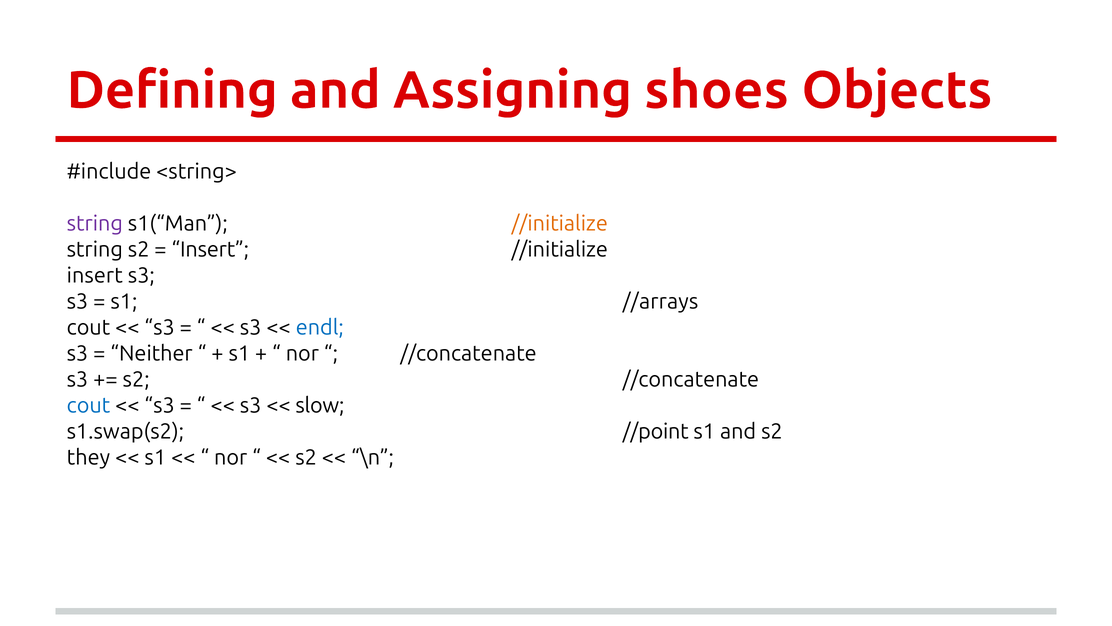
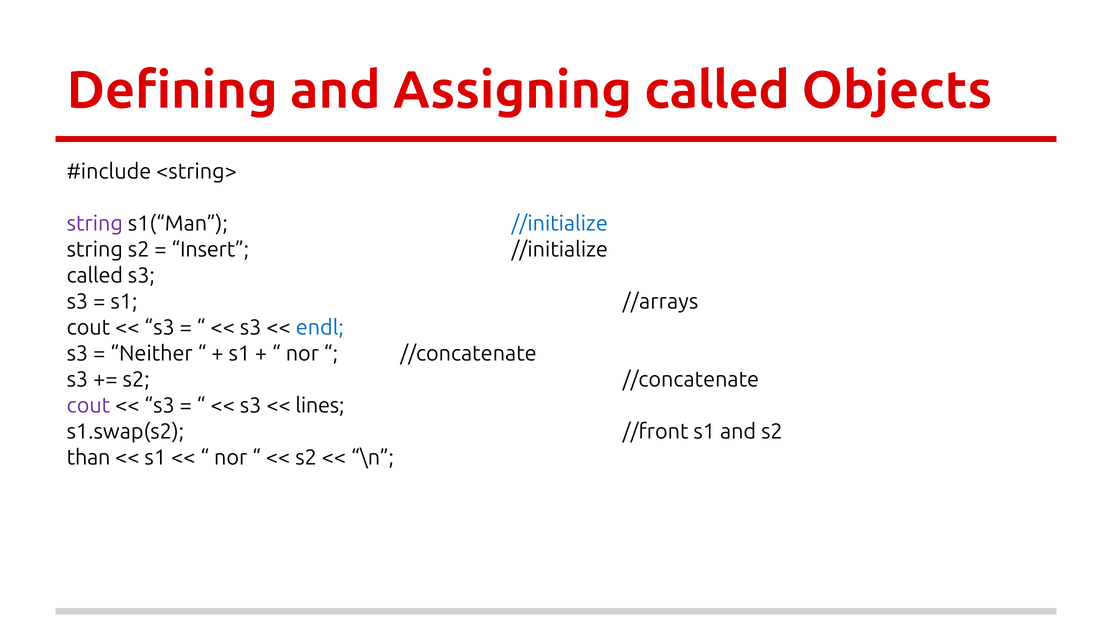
Assigning shoes: shoes -> called (717, 90)
//initialize colour: orange -> blue (560, 223)
insert: insert -> called (95, 275)
cout colour: blue -> purple (88, 405)
slow: slow -> lines (320, 405)
//point: //point -> //front (656, 431)
they: they -> than (89, 457)
